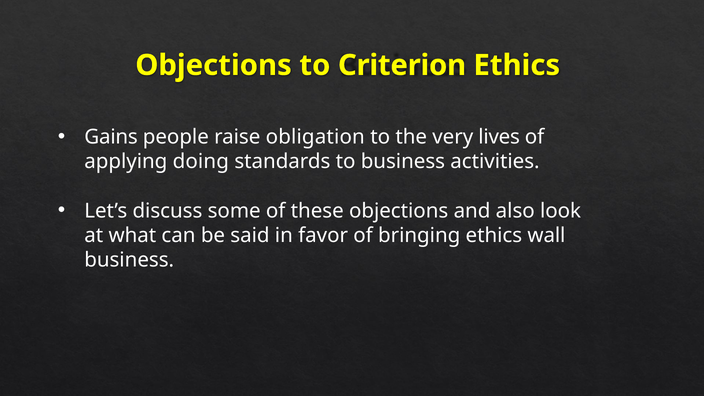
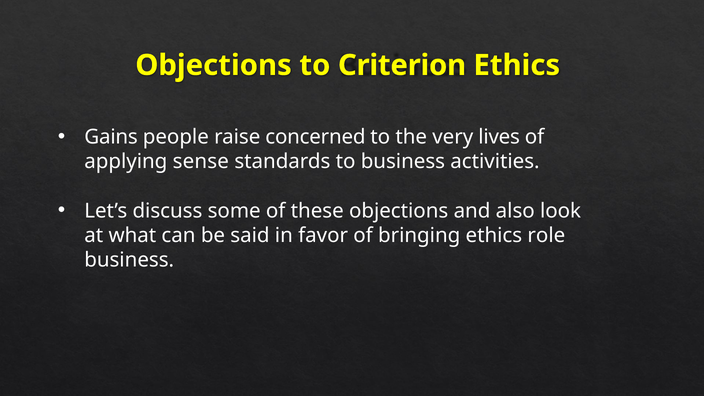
obligation: obligation -> concerned (315, 137)
doing: doing -> sense (201, 162)
wall: wall -> role (546, 235)
